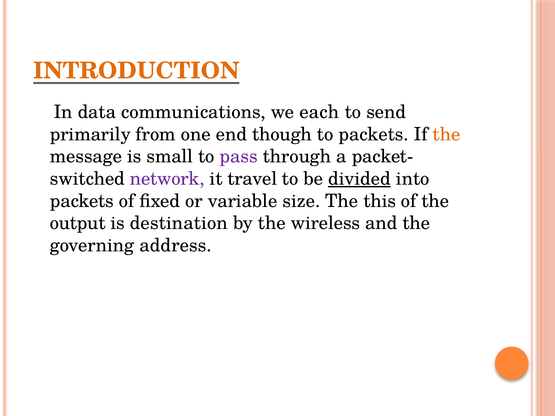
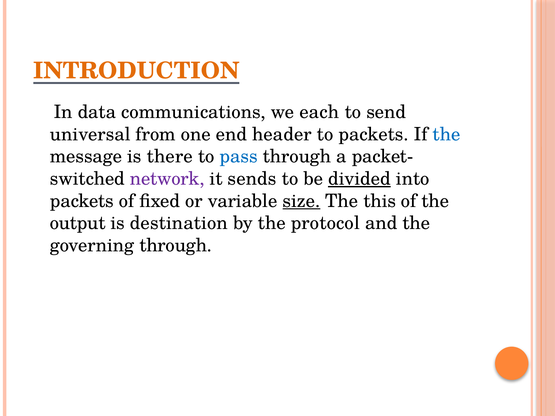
primarily: primarily -> universal (90, 134)
though: though -> header (282, 134)
the colour: orange -> blue (446, 134)
small: small -> there (170, 157)
pass colour: purple -> blue (239, 157)
travel: travel -> sends (252, 179)
size underline: none -> present (301, 201)
wireless: wireless -> protocol (325, 223)
governing address: address -> through (176, 245)
